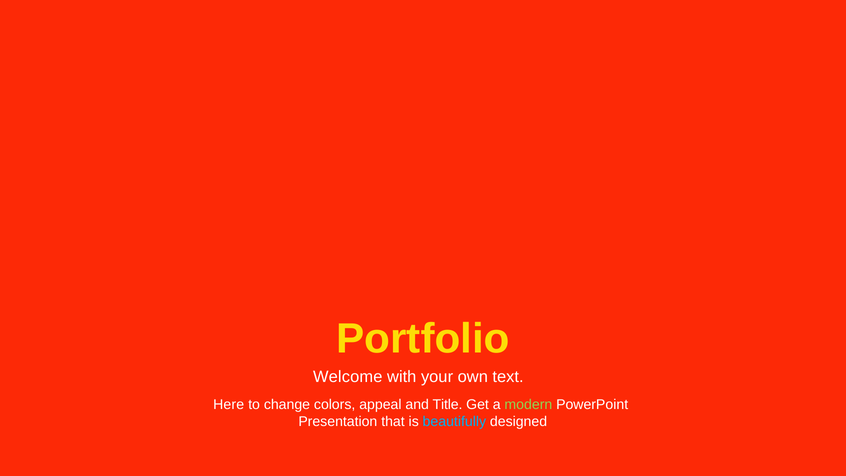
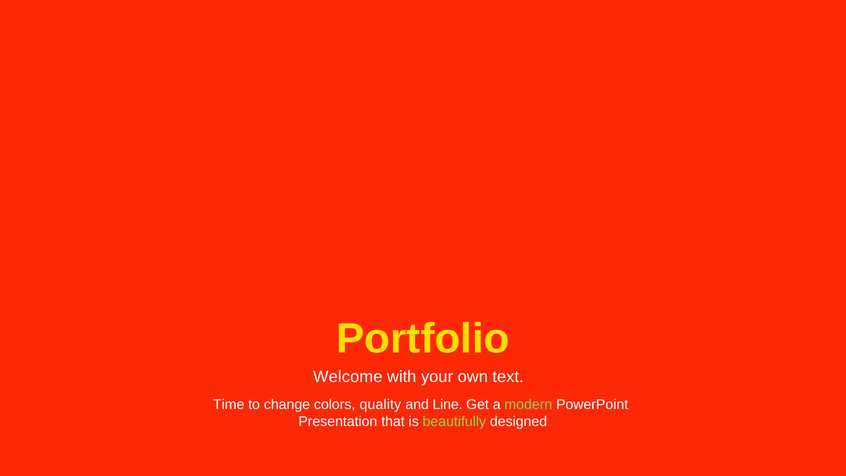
Here: Here -> Time (229, 405)
appeal: appeal -> quality (380, 405)
Title: Title -> Line (448, 405)
beautifully colour: light blue -> light green (454, 422)
